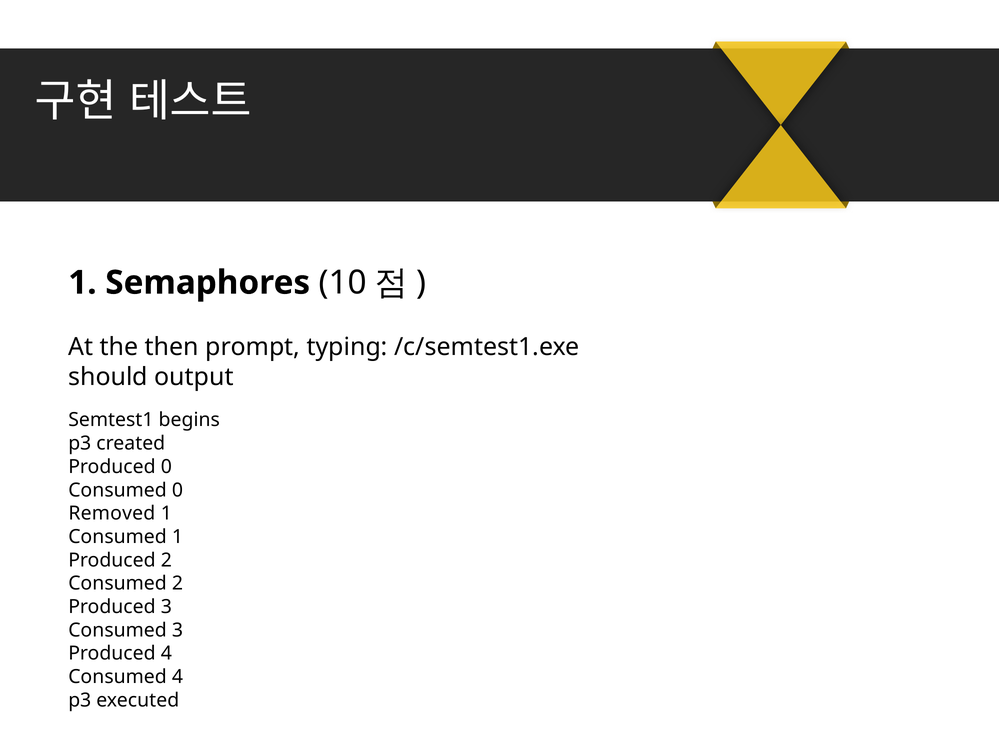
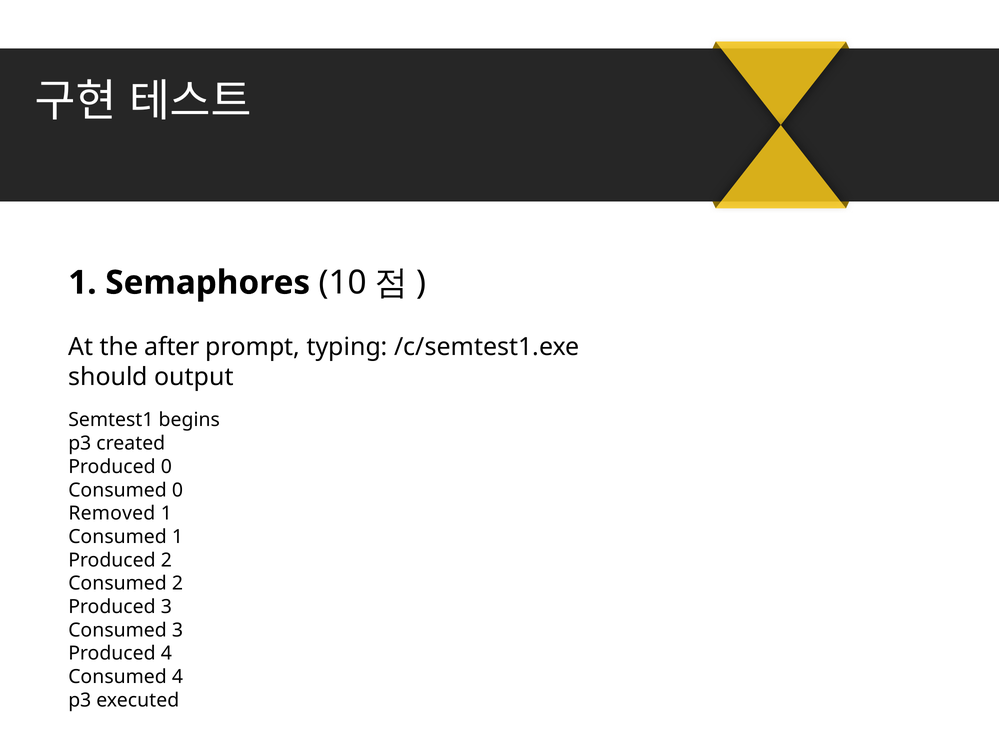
then: then -> after (172, 347)
